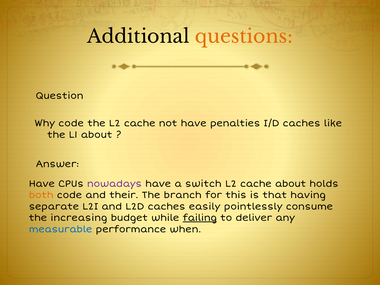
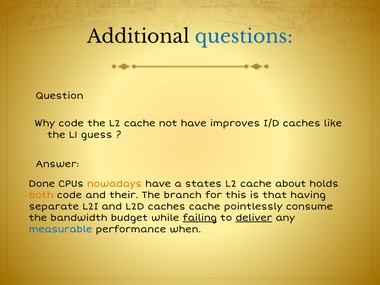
questions colour: orange -> blue (244, 36)
penalties: penalties -> improves (235, 123)
L1 about: about -> guess (97, 135)
Have: Have -> Done (42, 184)
nowadays colour: purple -> orange (114, 184)
switch: switch -> states (203, 184)
caches easily: easily -> cache (205, 206)
increasing: increasing -> bandwidth (79, 218)
deliver underline: none -> present (254, 218)
